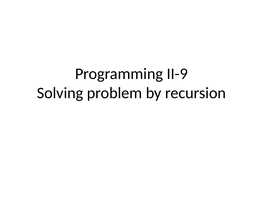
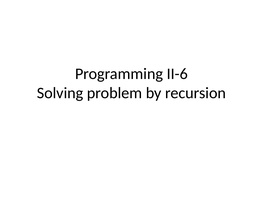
II-9: II-9 -> II-6 (177, 74)
